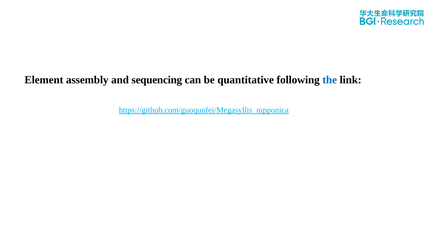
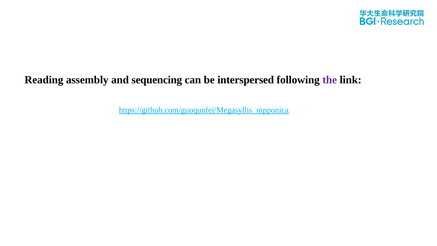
Element: Element -> Reading (44, 80)
quantitative: quantitative -> interspersed (246, 80)
the colour: blue -> purple (330, 80)
